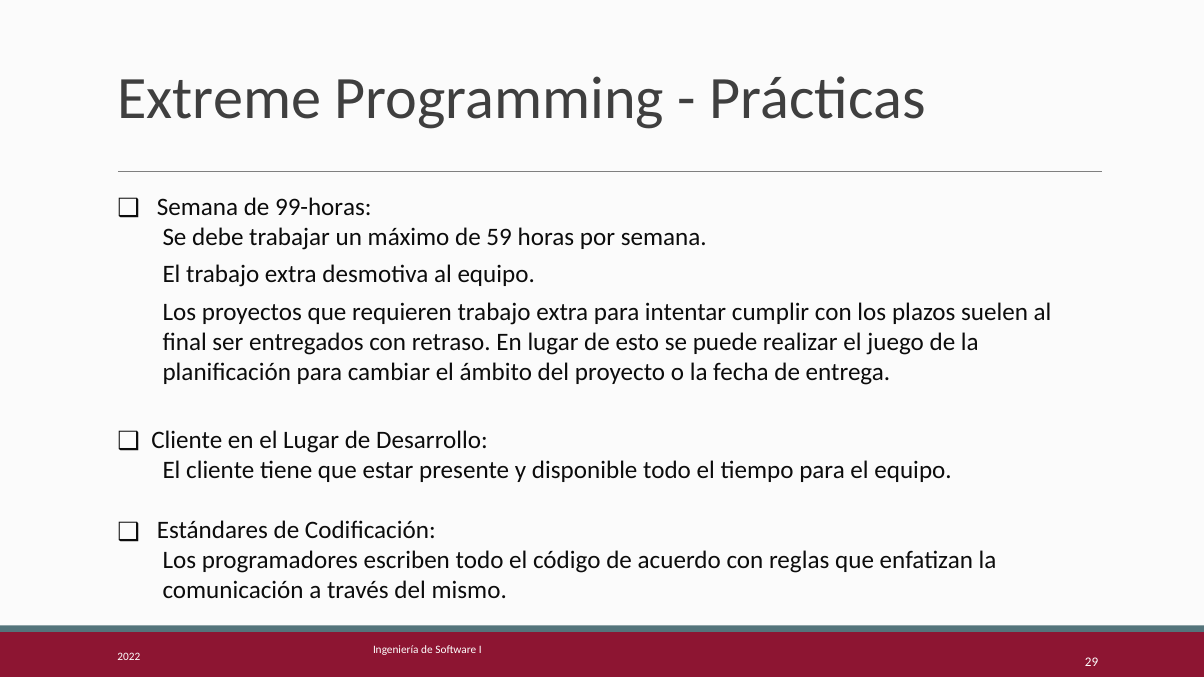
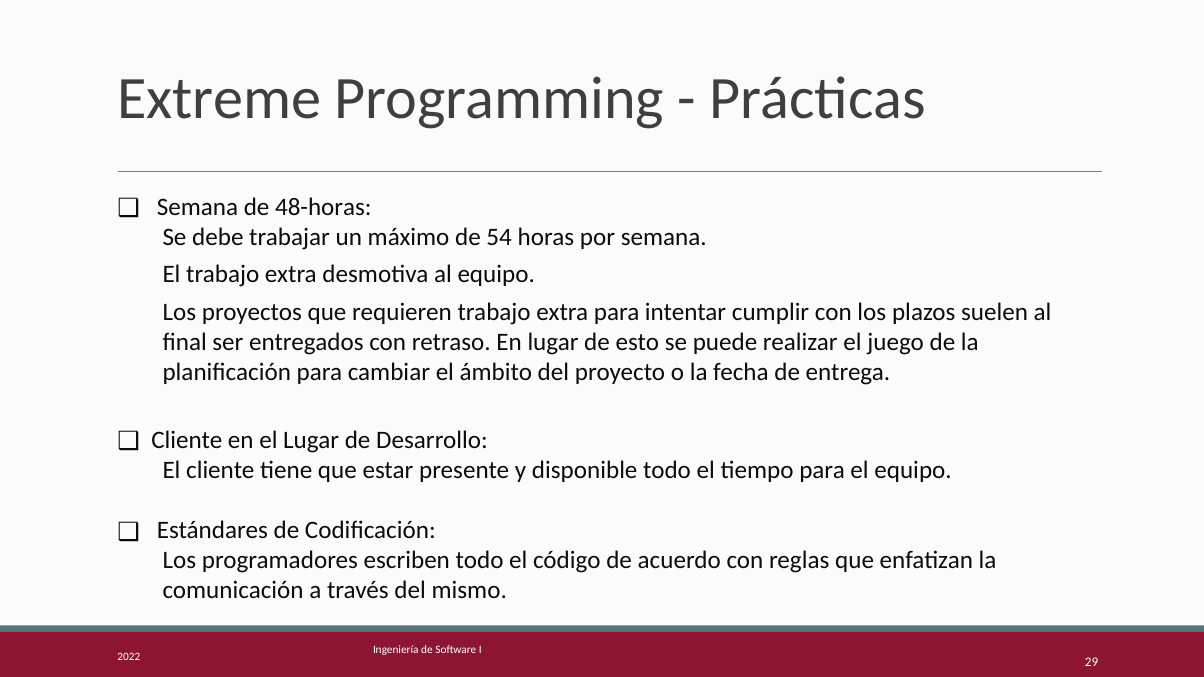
99-horas: 99-horas -> 48-horas (323, 207)
59: 59 -> 54 (499, 237)
